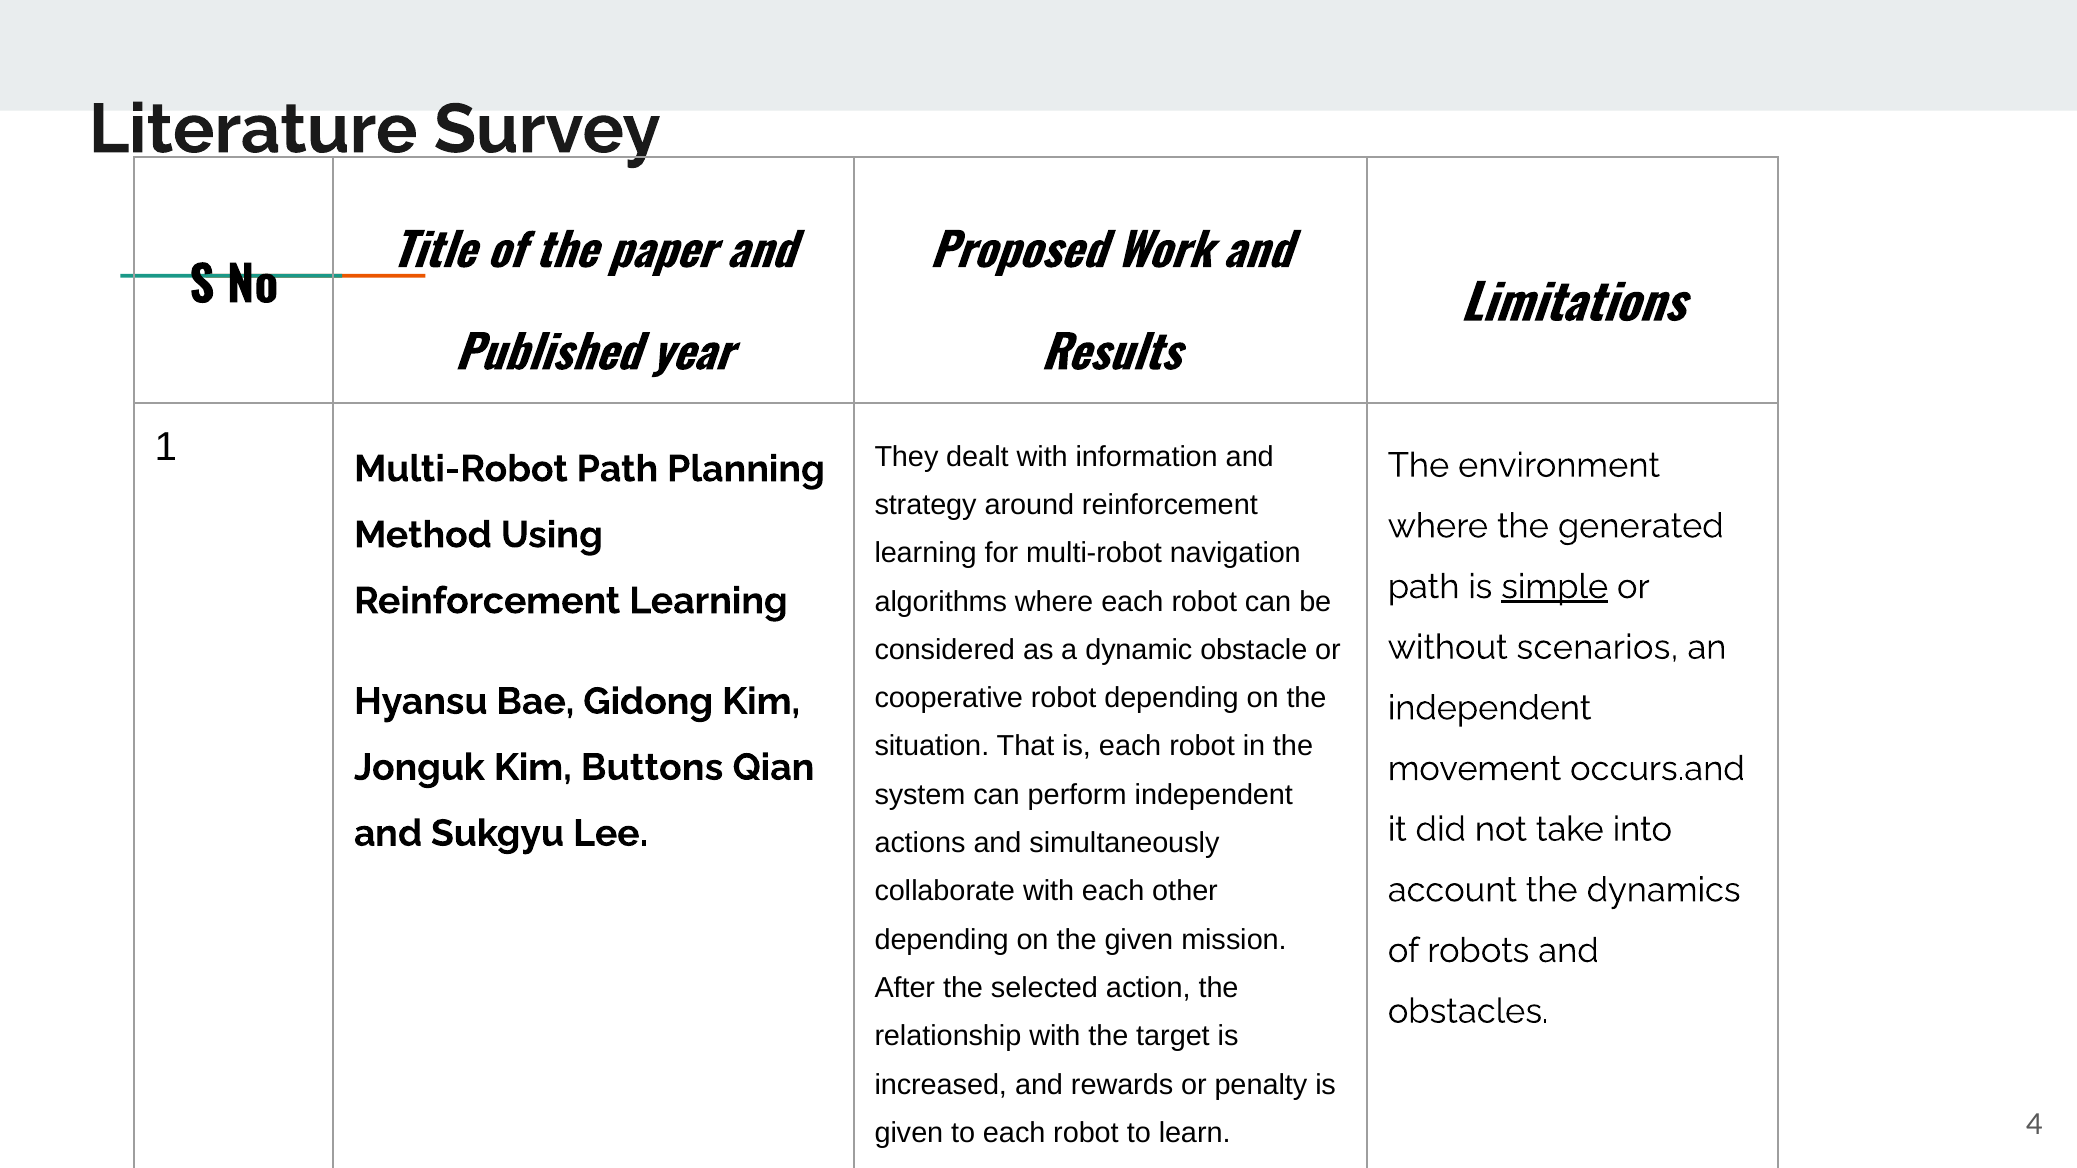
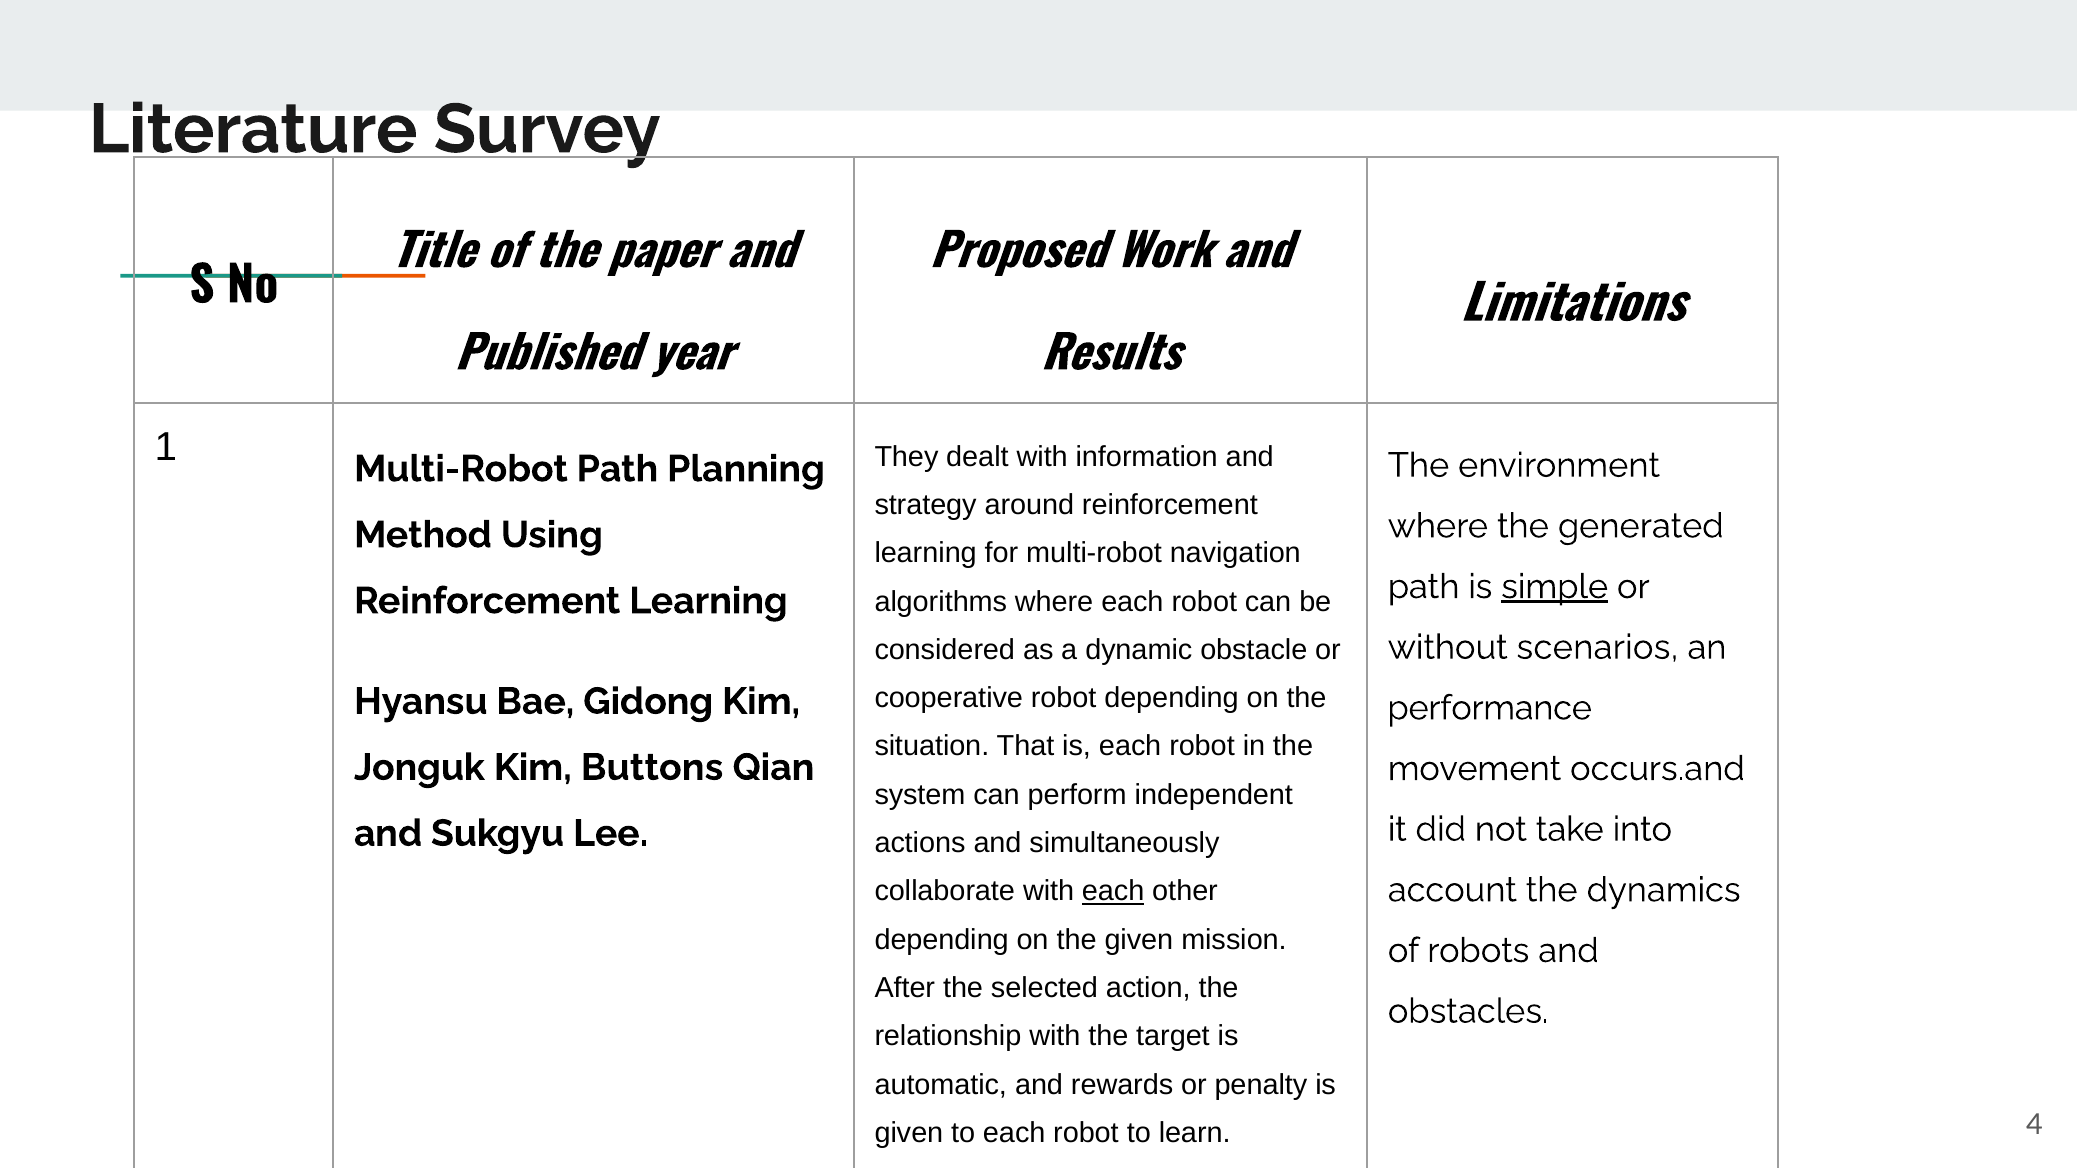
independent: independent -> performance (1490, 708)
each underline: none -> present (1113, 892)
increased: increased -> automatic (941, 1085)
